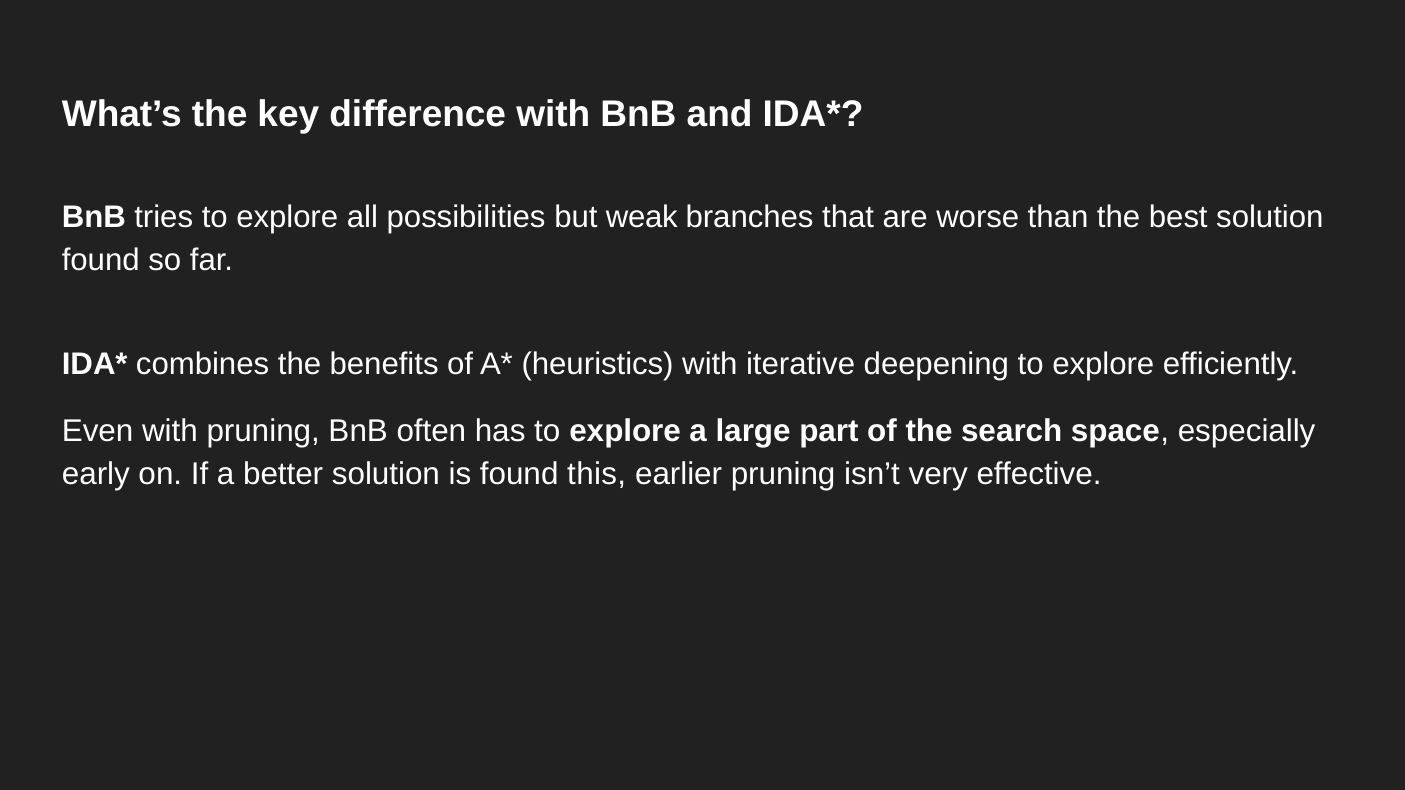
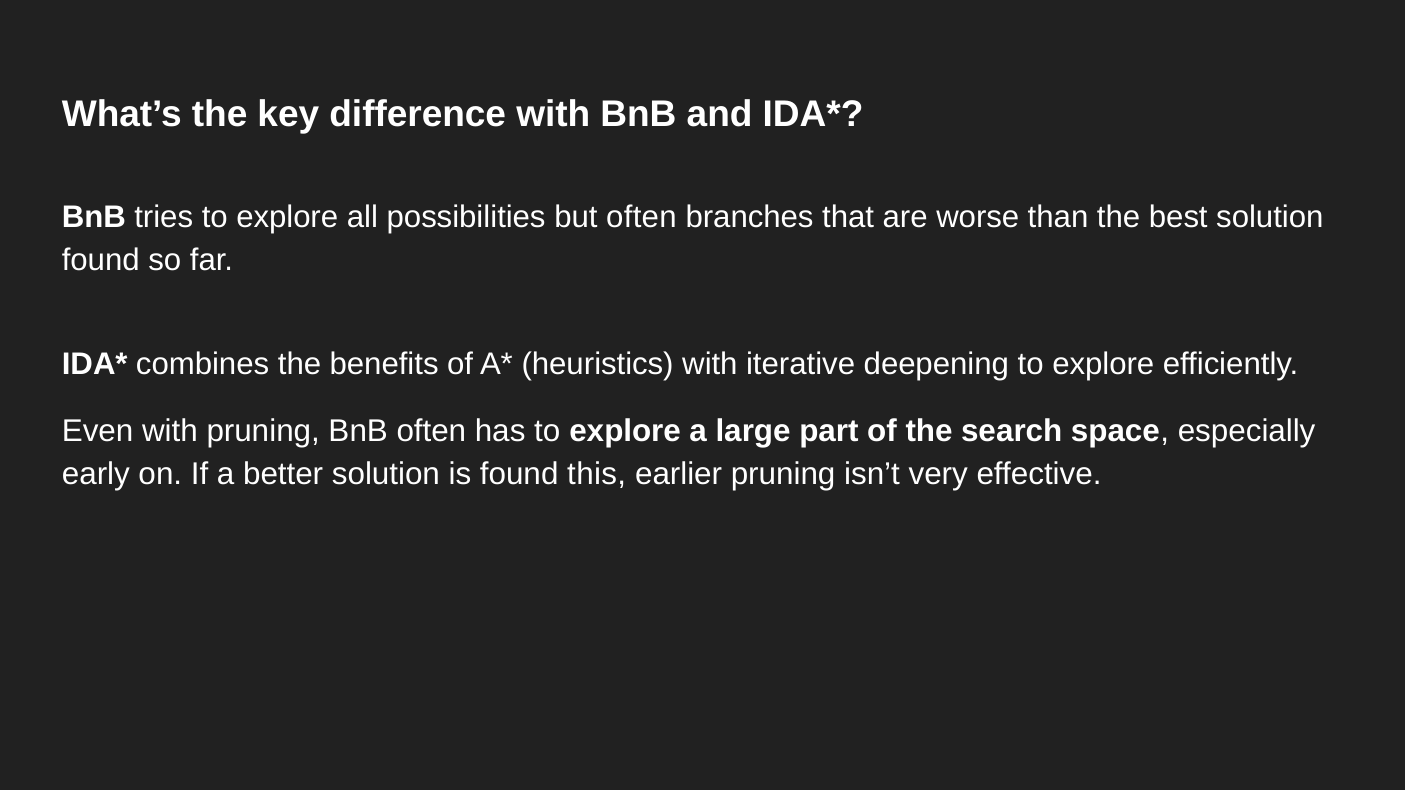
but weak: weak -> often (641, 218)
